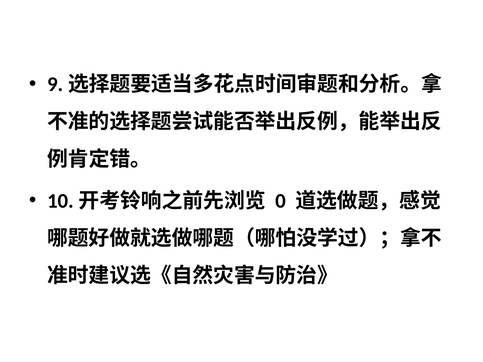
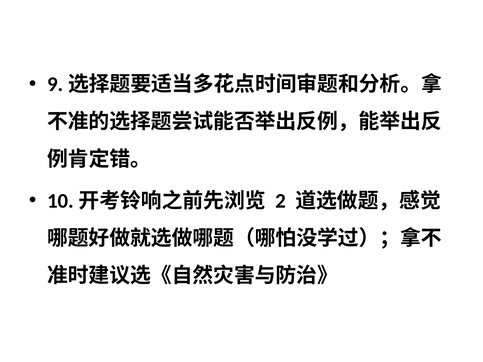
0: 0 -> 2 (280, 201)
